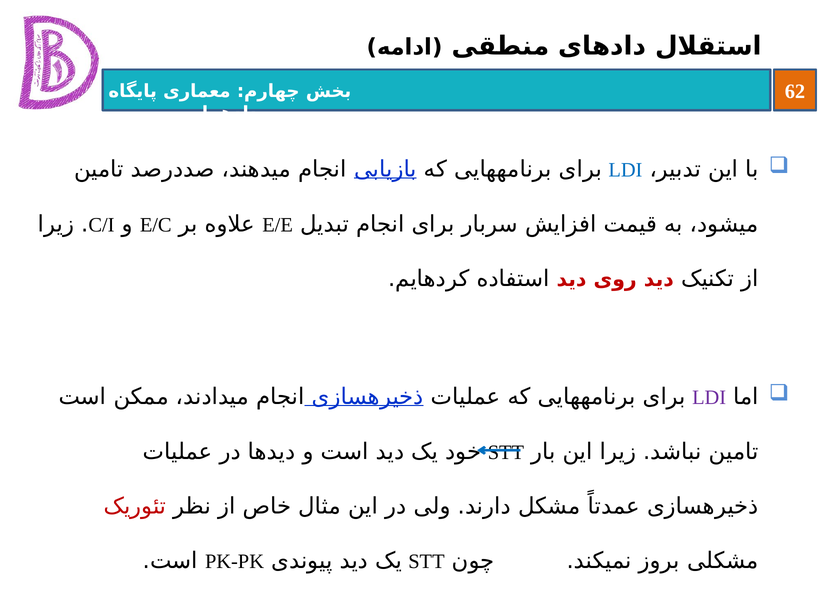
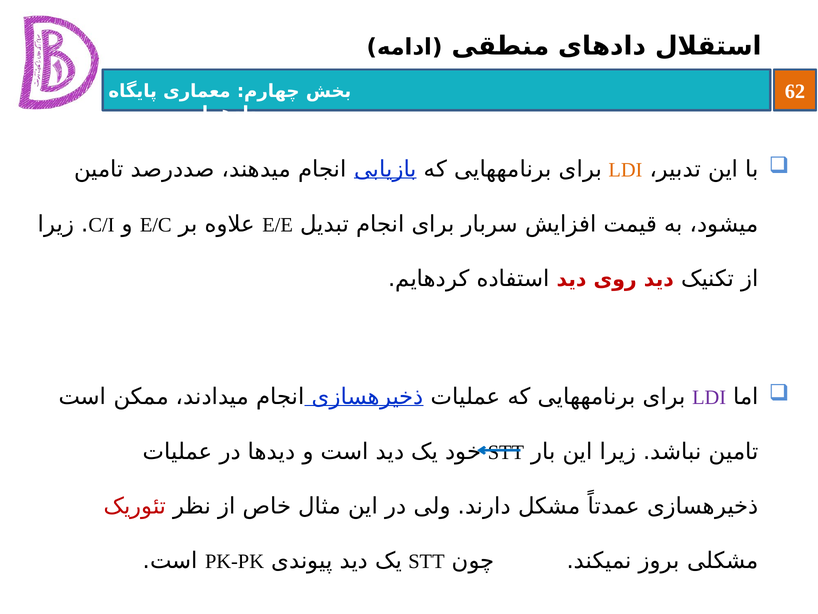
LDI colour: blue -> orange (625, 170)
